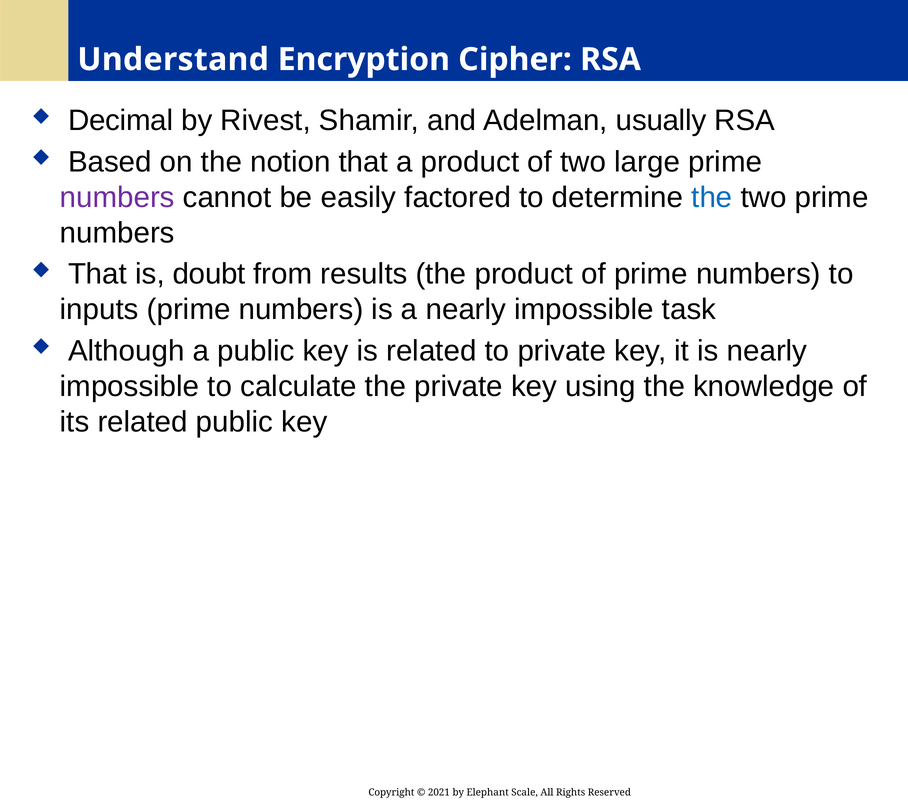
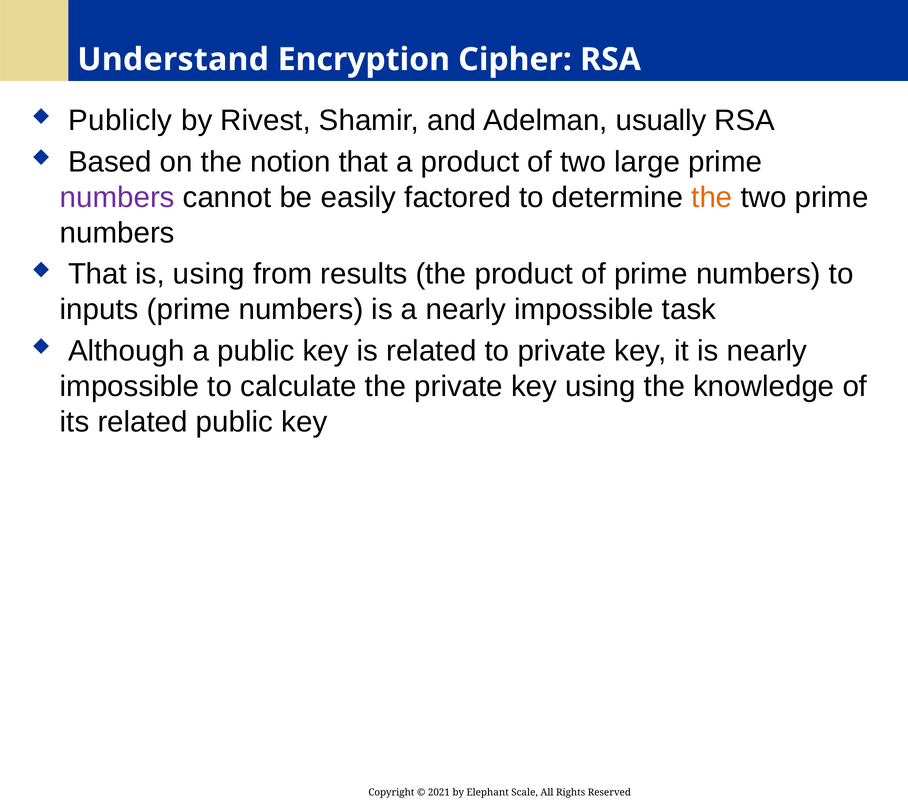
Decimal: Decimal -> Publicly (120, 121)
the colour: blue -> orange (712, 197)
is doubt: doubt -> using (209, 274)
